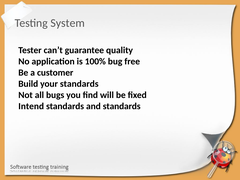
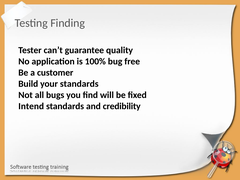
System: System -> Finding (68, 23)
and standards: standards -> credibility (122, 106)
